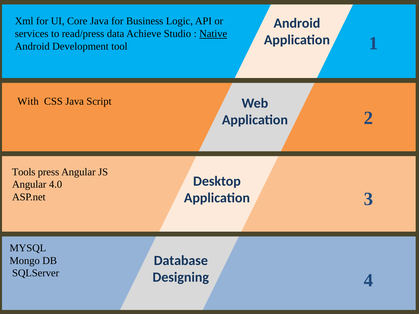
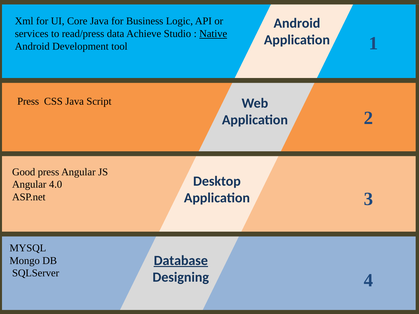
With: With -> Press (28, 102)
Tools: Tools -> Good (24, 172)
Database underline: none -> present (181, 261)
